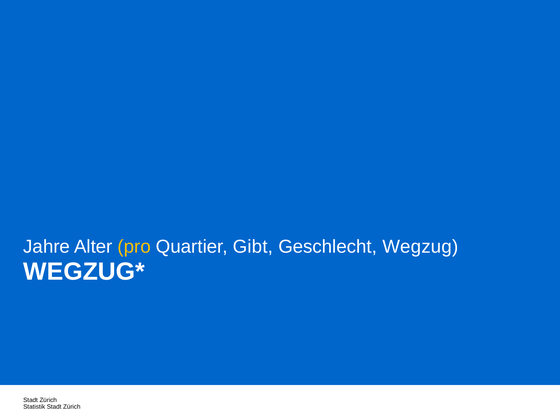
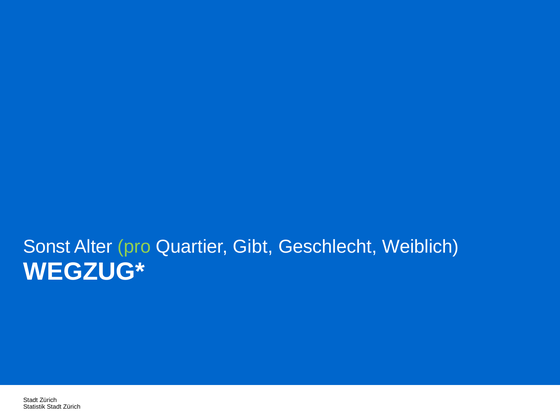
Jahre: Jahre -> Sonst (47, 247)
pro colour: yellow -> light green (134, 247)
Wegzug: Wegzug -> Weiblich (420, 247)
